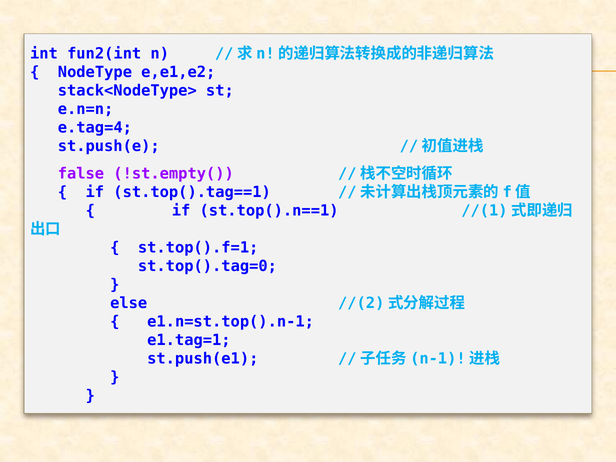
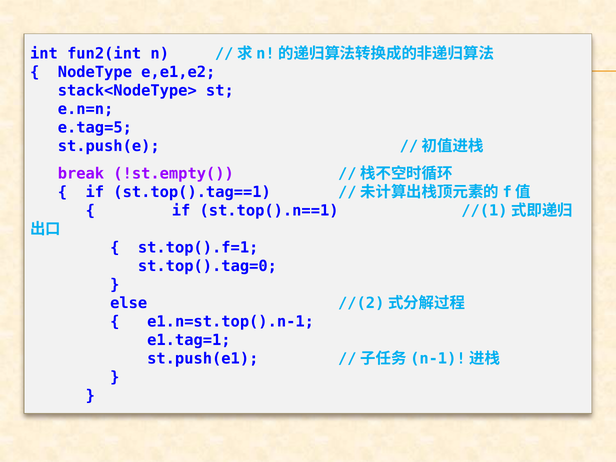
e.tag=4: e.tag=4 -> e.tag=5 (95, 128)
false: false -> break (81, 174)
